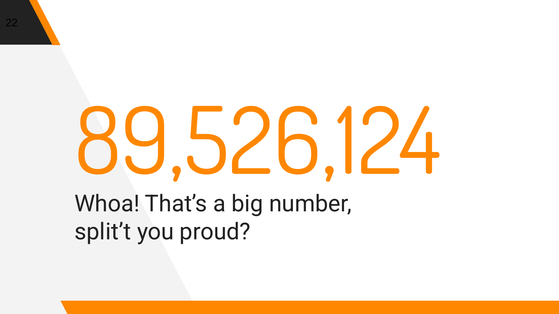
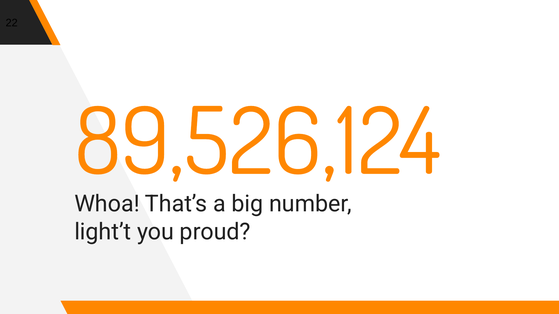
split’t: split’t -> light’t (103, 232)
